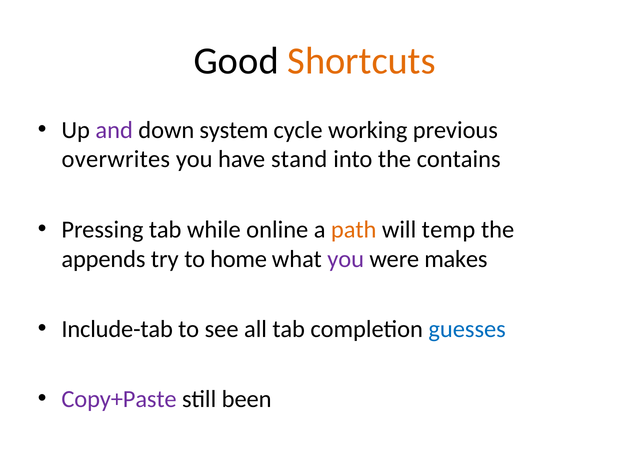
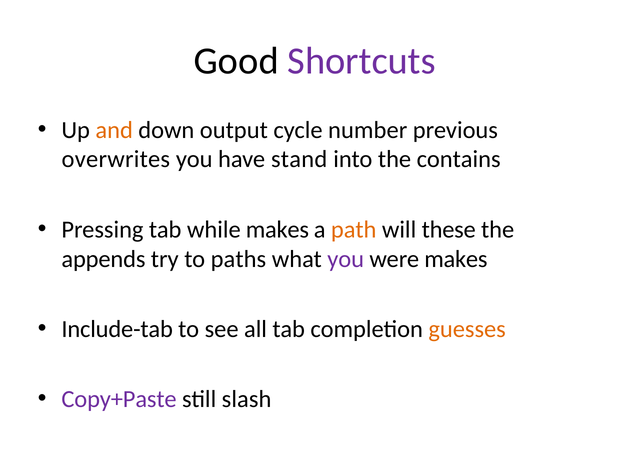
Shortcuts colour: orange -> purple (362, 61)
and colour: purple -> orange (114, 130)
system: system -> output (234, 130)
working: working -> number (368, 130)
while online: online -> makes (277, 229)
temp: temp -> these (449, 229)
home: home -> paths (238, 259)
guesses colour: blue -> orange (467, 329)
been: been -> slash (247, 399)
